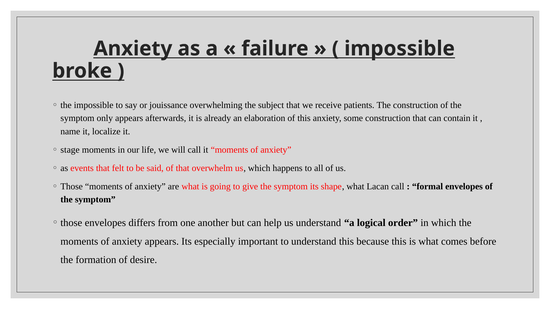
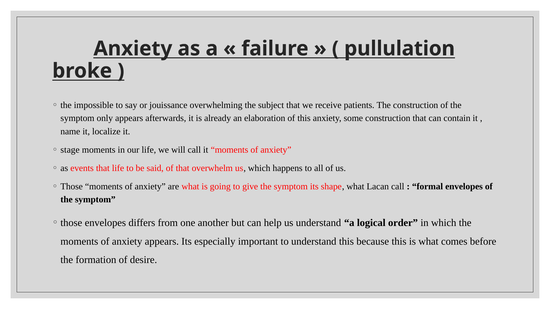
impossible: impossible -> pullulation (400, 49)
that felt: felt -> life (118, 168)
